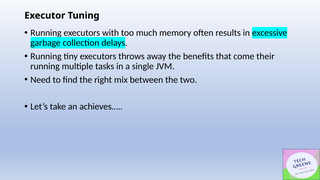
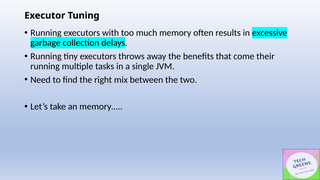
achieves…: achieves… -> memory… (101, 107)
